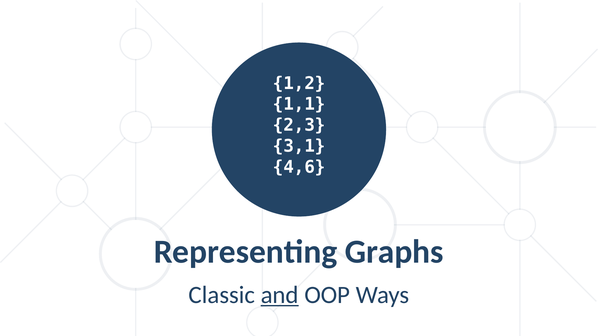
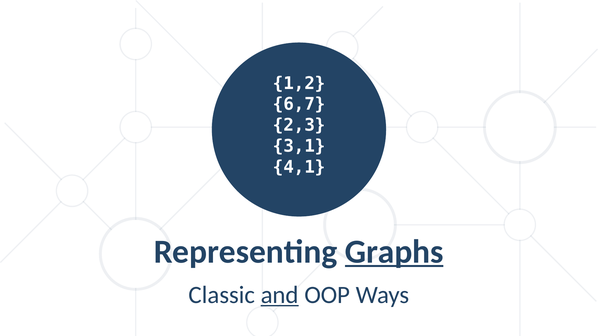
1,1: 1,1 -> 6,7 (299, 104)
4,6: 4,6 -> 4,1 (299, 167)
Graphs underline: none -> present (394, 252)
